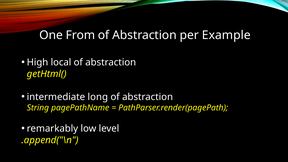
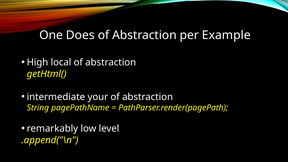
From: From -> Does (80, 35)
long: long -> your (98, 97)
